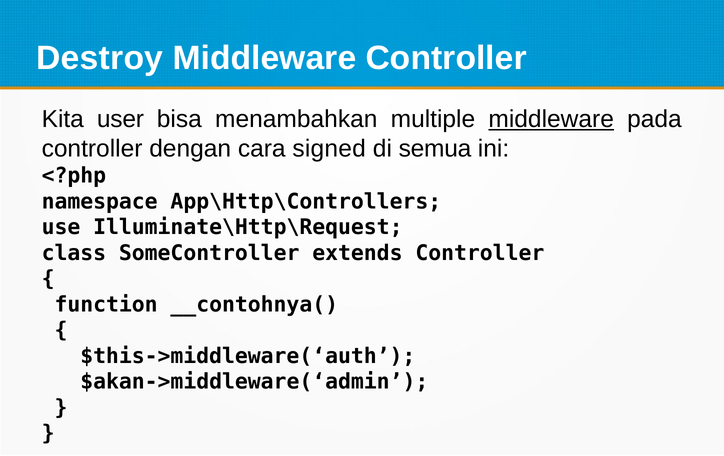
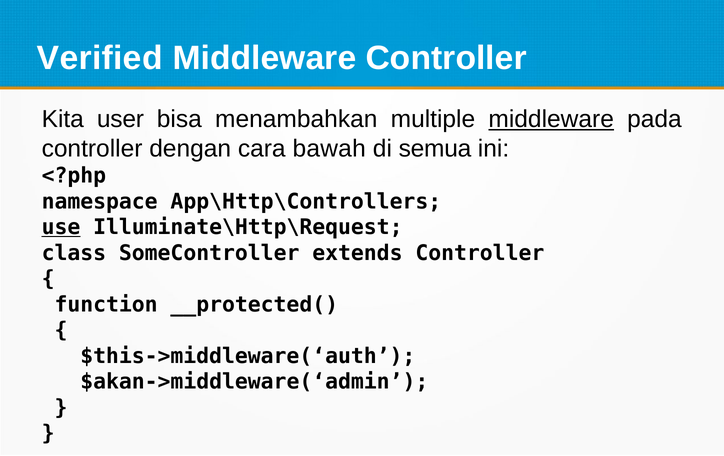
Destroy: Destroy -> Verified (100, 58)
signed: signed -> bawah (329, 149)
use underline: none -> present (61, 227)
__contohnya(: __contohnya( -> __protected( (254, 305)
